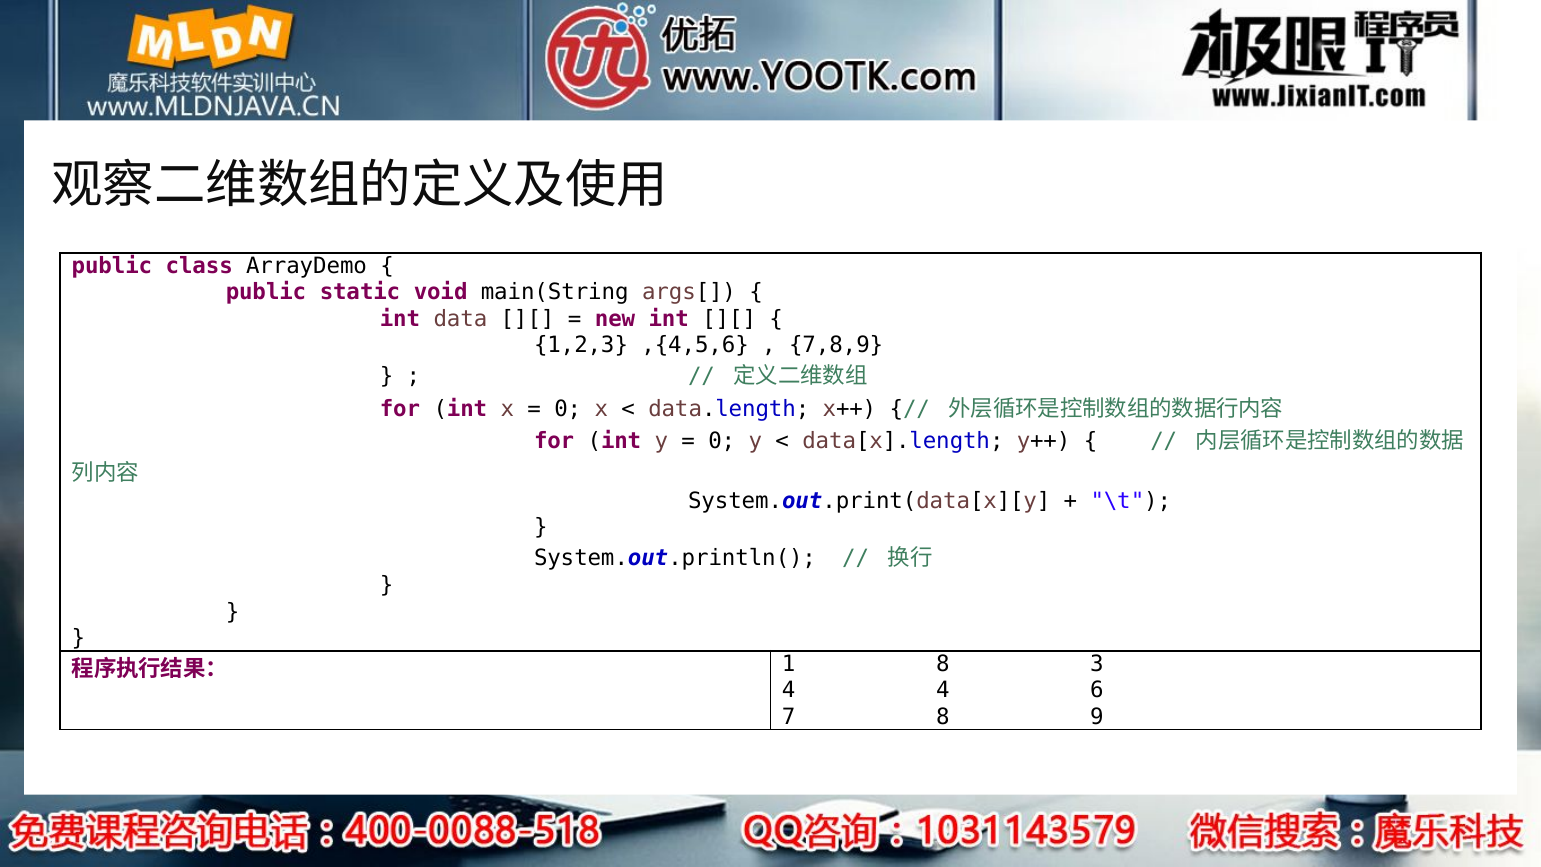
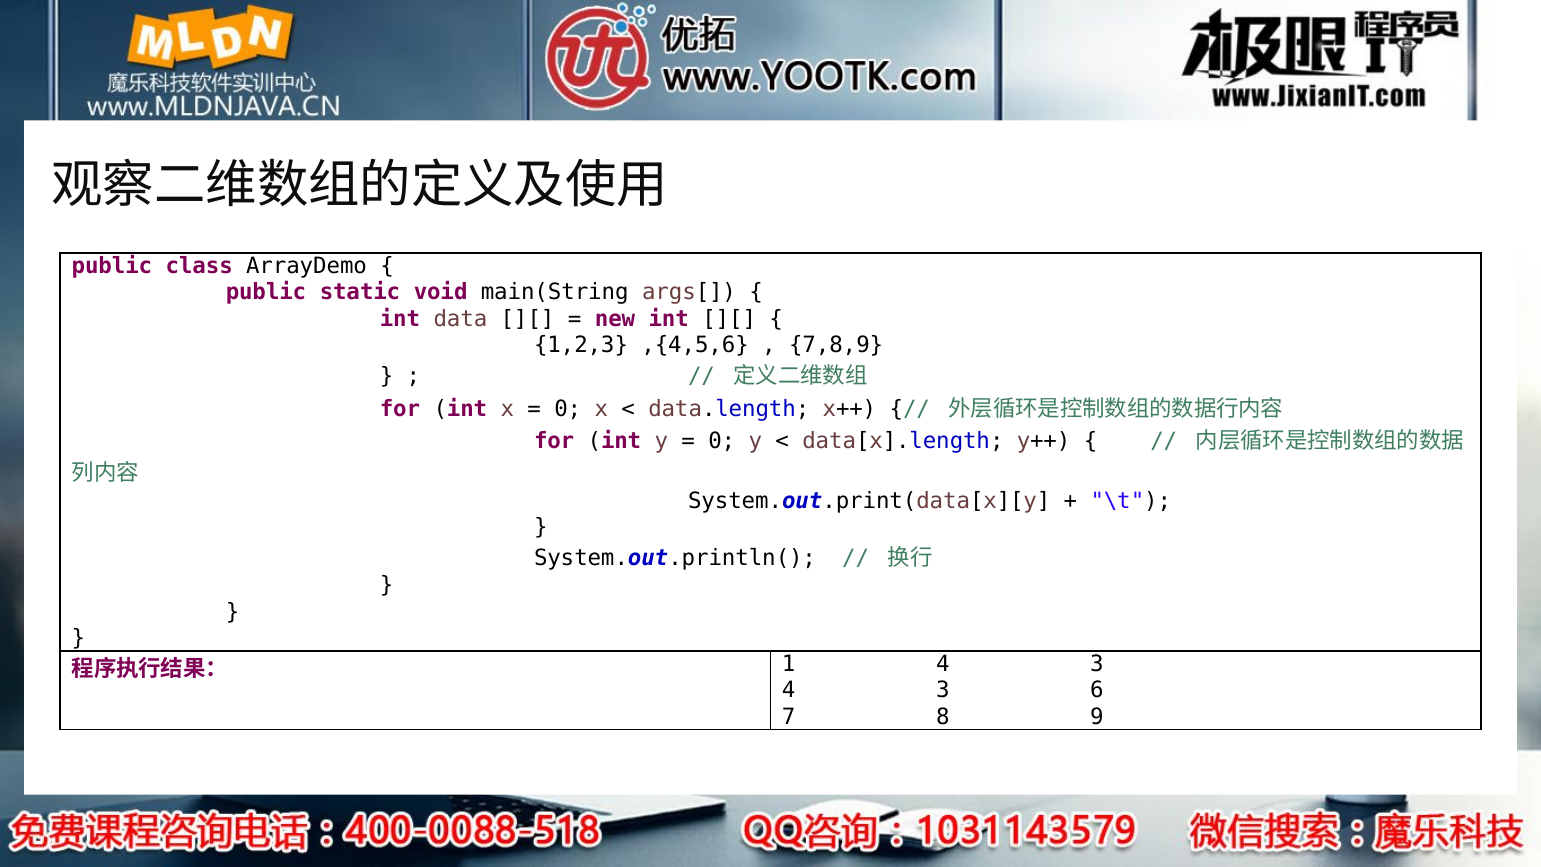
1 8: 8 -> 4 (943, 664)
4: 4 -> 3 (943, 690)
